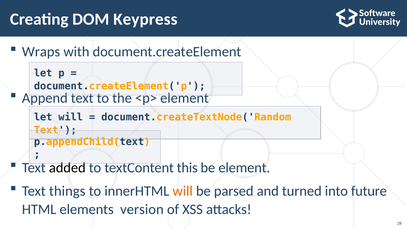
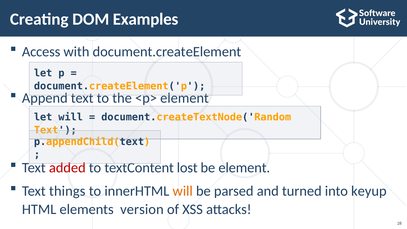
Keypress: Keypress -> Examples (146, 19)
Wraps: Wraps -> Access (41, 52)
added colour: black -> red (67, 168)
this: this -> lost (187, 168)
future: future -> keyup (369, 191)
